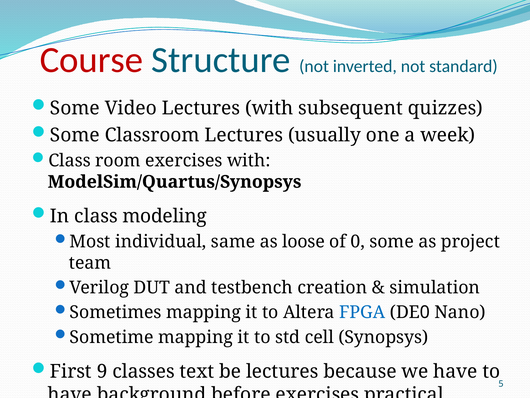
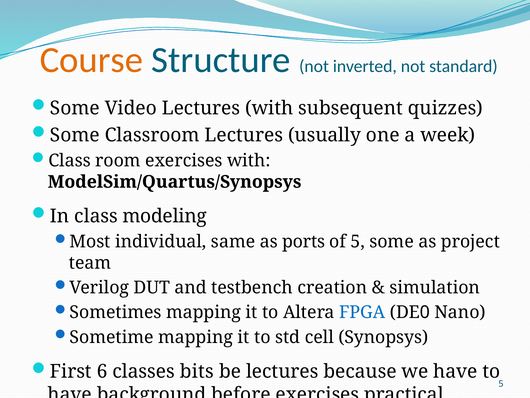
Course colour: red -> orange (91, 60)
loose: loose -> ports (304, 241)
of 0: 0 -> 5 (358, 241)
9: 9 -> 6 (102, 371)
text: text -> bits (197, 371)
